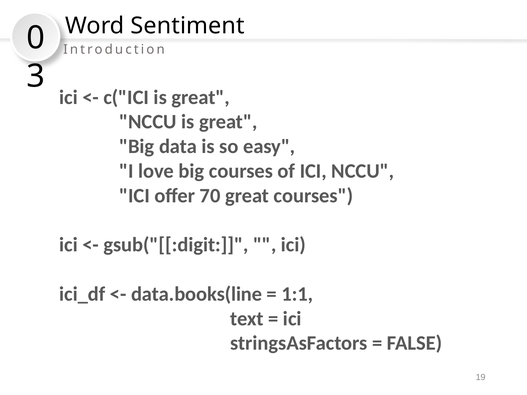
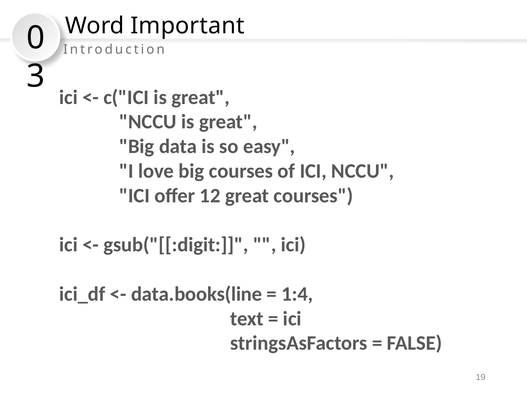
Sentiment: Sentiment -> Important (188, 26)
70: 70 -> 12 (210, 196)
1:1: 1:1 -> 1:4 (297, 294)
